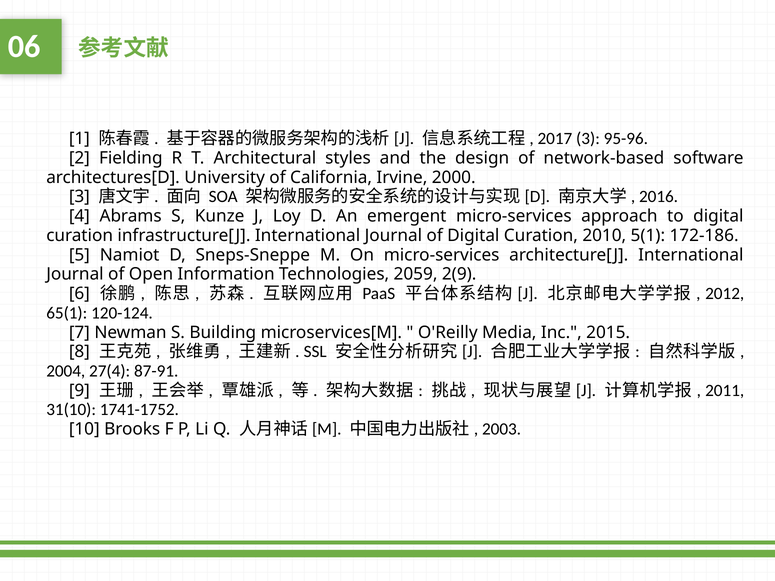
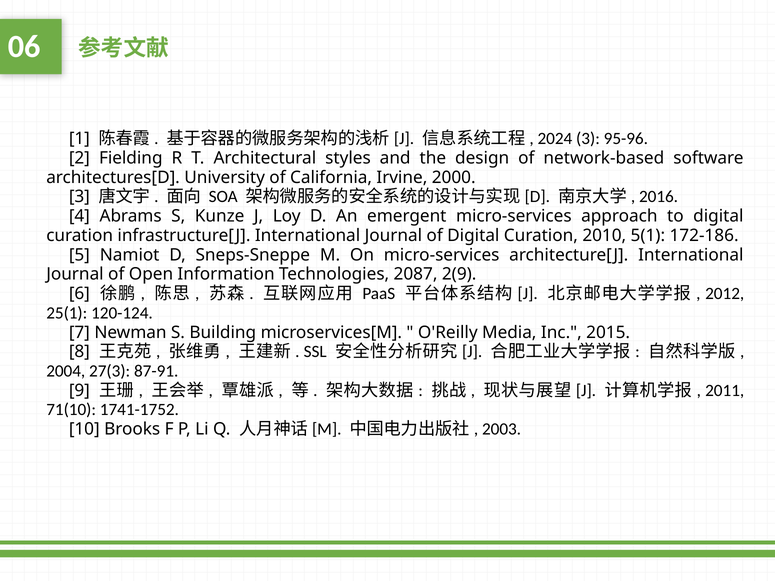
2017: 2017 -> 2024 (555, 139)
2059: 2059 -> 2087 (416, 274)
65(1: 65(1 -> 25(1 (67, 313)
27(4: 27(4 -> 27(3 (110, 371)
31(10: 31(10 -> 71(10 (71, 410)
